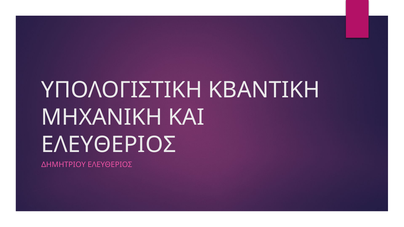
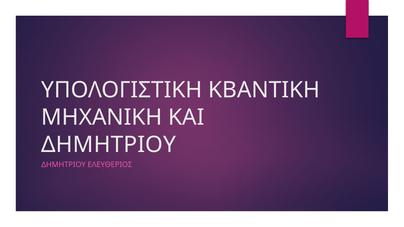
ΕΛΕΥΘΕΡΙΟΣ: ΕΛΕΥΘΕΡΙΟΣ -> ΔΗΜΗΤΡΙΟΥ (109, 145)
